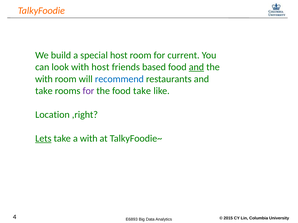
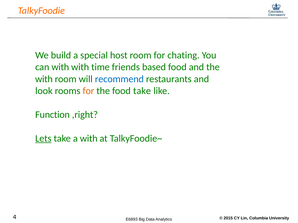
current: current -> chating (183, 55)
can look: look -> with (60, 67)
with host: host -> time (100, 67)
and underline: present -> none (196, 67)
take: take -> look (44, 91)
for colour: purple -> orange (88, 91)
Location: Location -> Function (53, 115)
